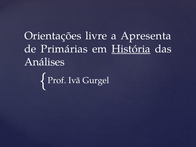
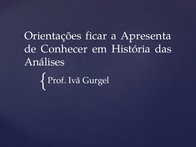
livre: livre -> ficar (96, 36)
Primárias: Primárias -> Conhecer (64, 49)
História underline: present -> none (131, 49)
